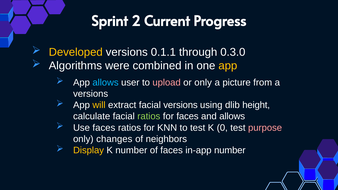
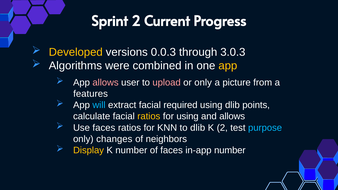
0.1.1: 0.1.1 -> 0.0.3 (163, 52)
0.3.0: 0.3.0 -> 3.0.3 (233, 52)
allows colour: light blue -> pink (106, 83)
versions: versions -> features (91, 94)
will colour: yellow -> light blue (99, 105)
facial versions: versions -> required (180, 105)
height: height -> points (256, 105)
ratios colour: light green -> yellow (149, 116)
for faces: faces -> using (188, 116)
to test: test -> dlib (198, 128)
K 0: 0 -> 2 (222, 128)
purpose colour: pink -> light blue (265, 128)
